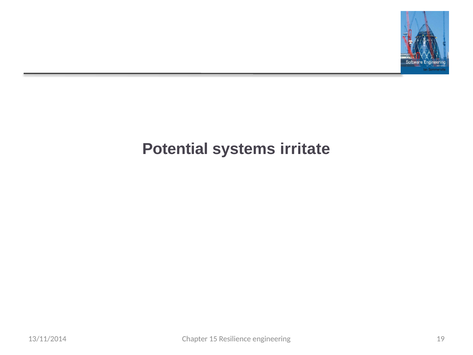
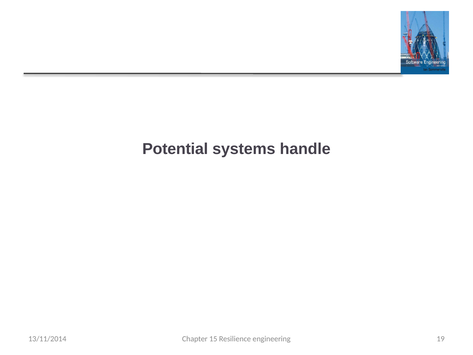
irritate: irritate -> handle (305, 149)
